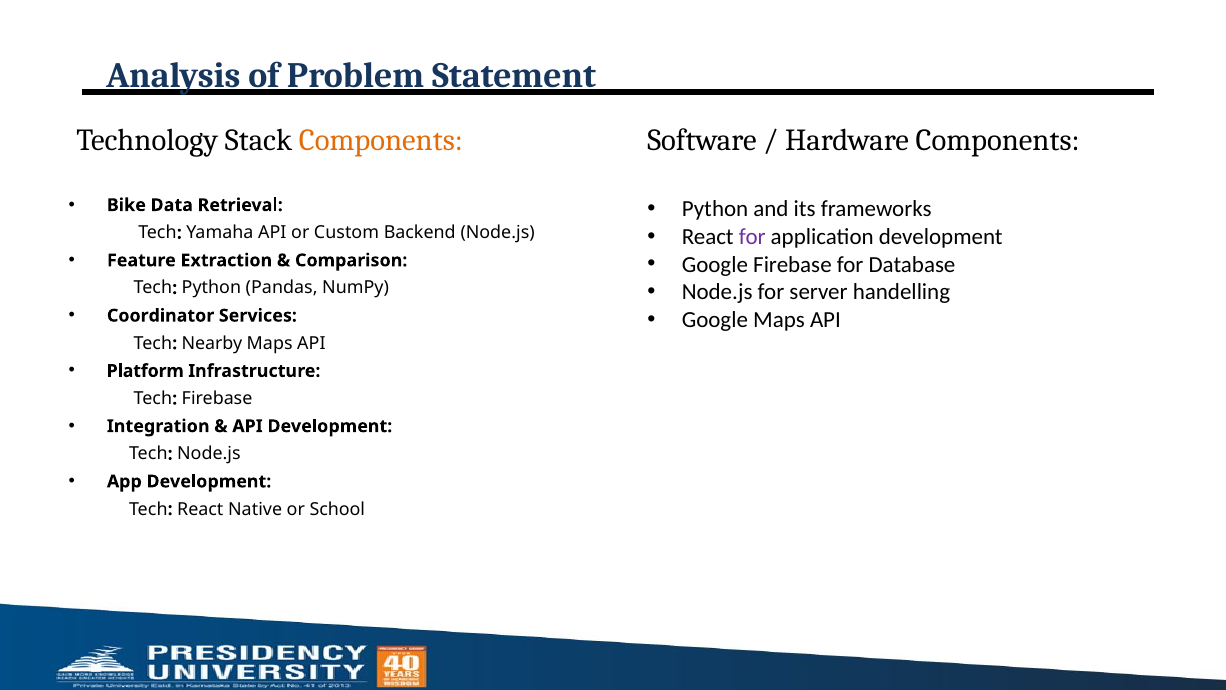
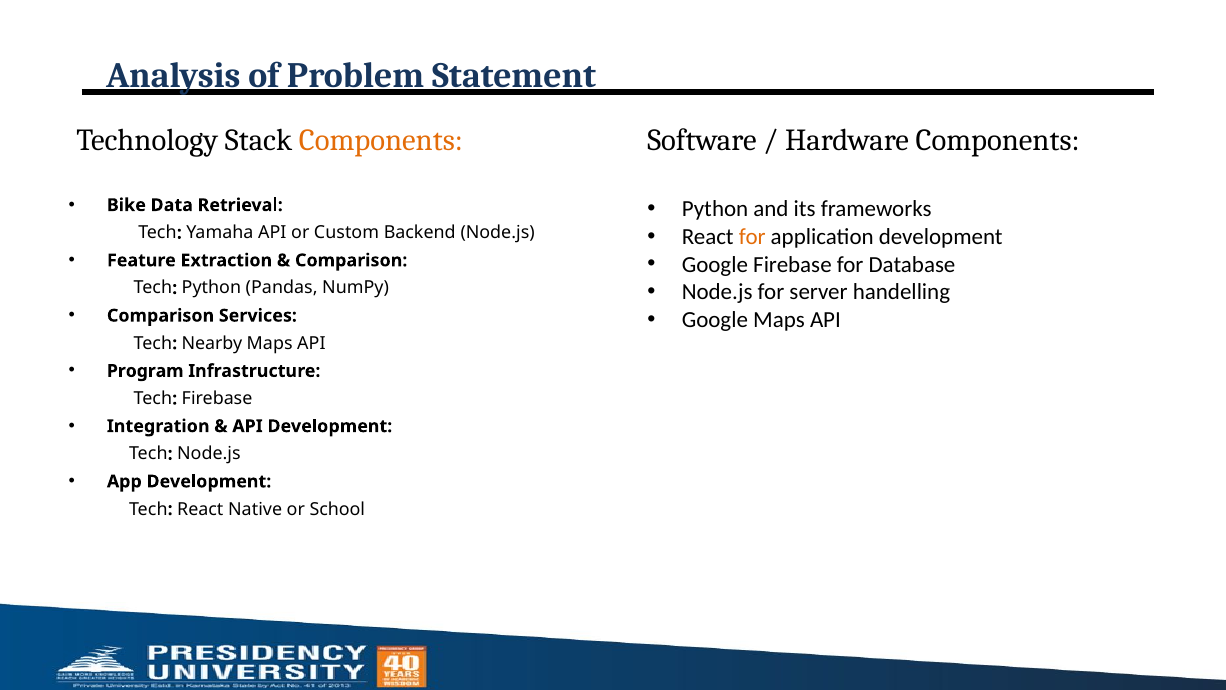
for colour: purple -> orange (752, 237)
Coordinator: Coordinator -> Comparison (161, 316)
Platform: Platform -> Program (145, 371)
